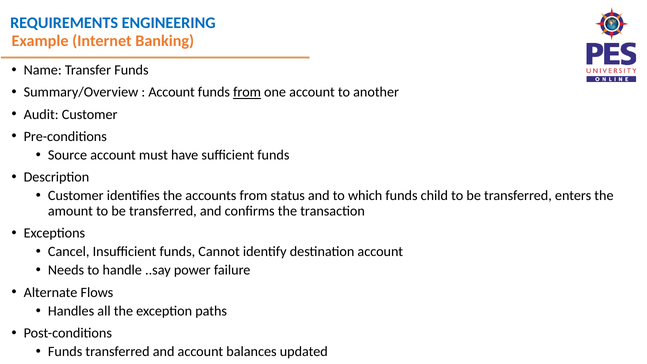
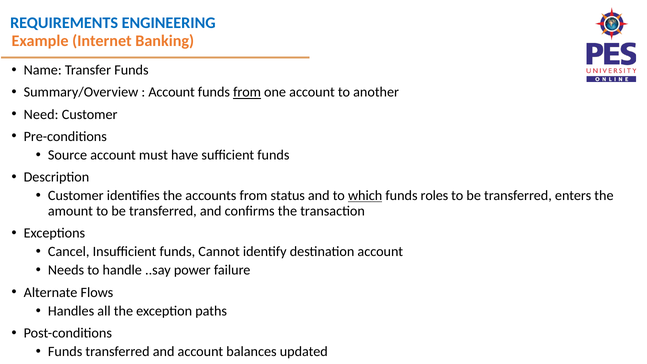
Audit: Audit -> Need (41, 114)
which underline: none -> present (365, 196)
child: child -> roles (434, 196)
